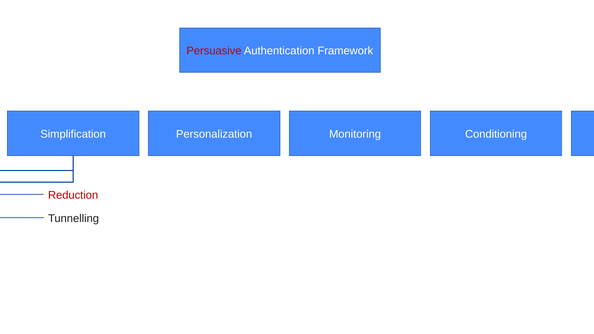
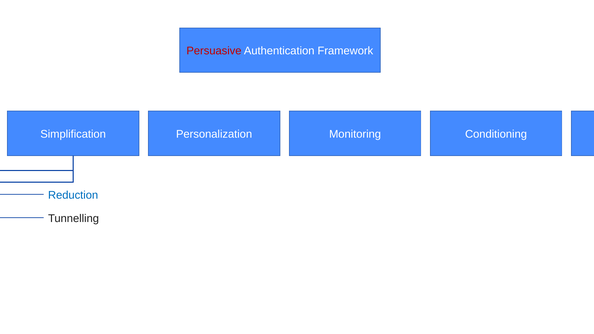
Reduction colour: red -> blue (73, 195)
